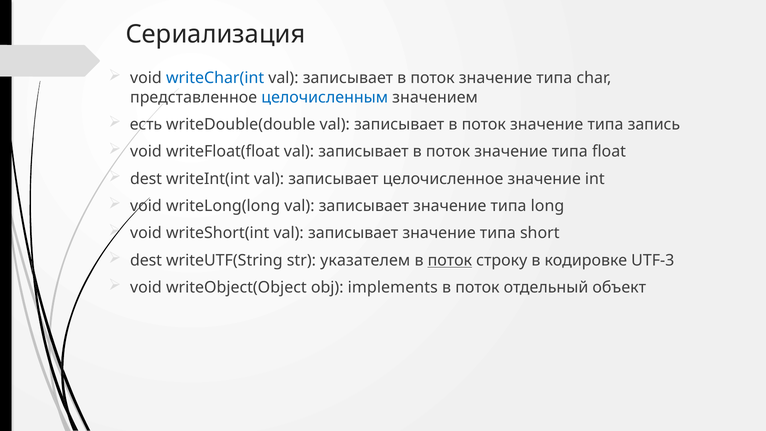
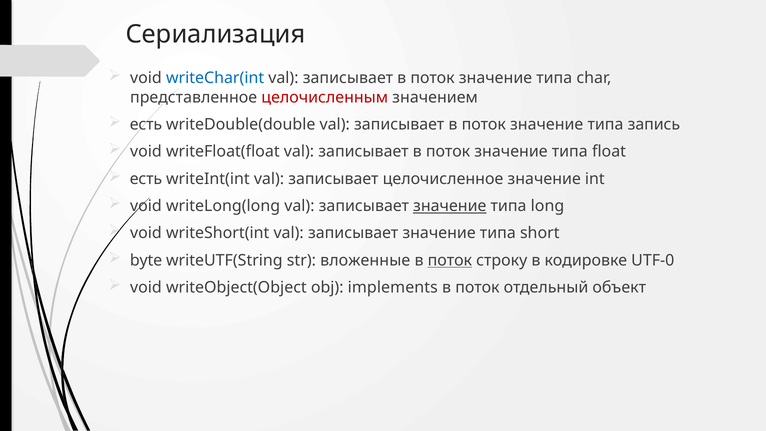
целочисленным colour: blue -> red (325, 97)
dest: dest -> есть (146, 179)
значение underline: none -> present (450, 206)
dest: dest -> byte (146, 260)
указателем: указателем -> вложенные (365, 260)
UTF-3: UTF-3 -> UTF-0 (653, 260)
